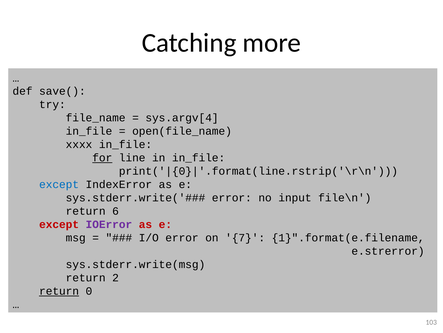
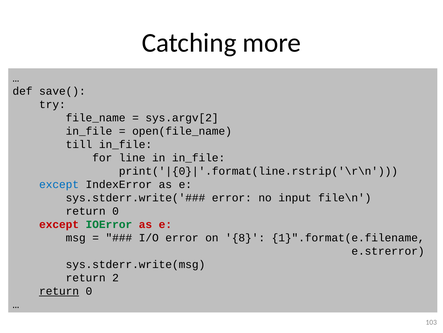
sys.argv[4: sys.argv[4 -> sys.argv[2 (182, 118)
xxxx: xxxx -> till (79, 144)
for underline: present -> none (102, 158)
6: 6 -> 0 (116, 211)
IOError colour: purple -> green (109, 224)
7: 7 -> 8 (245, 237)
